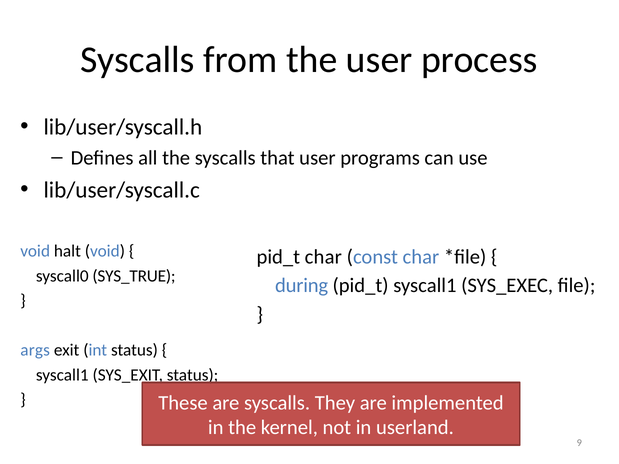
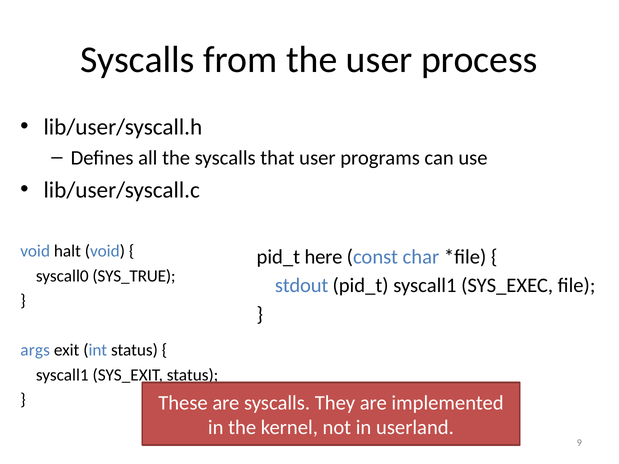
pid_t char: char -> here (323, 257)
during: during -> stdout (302, 286)
